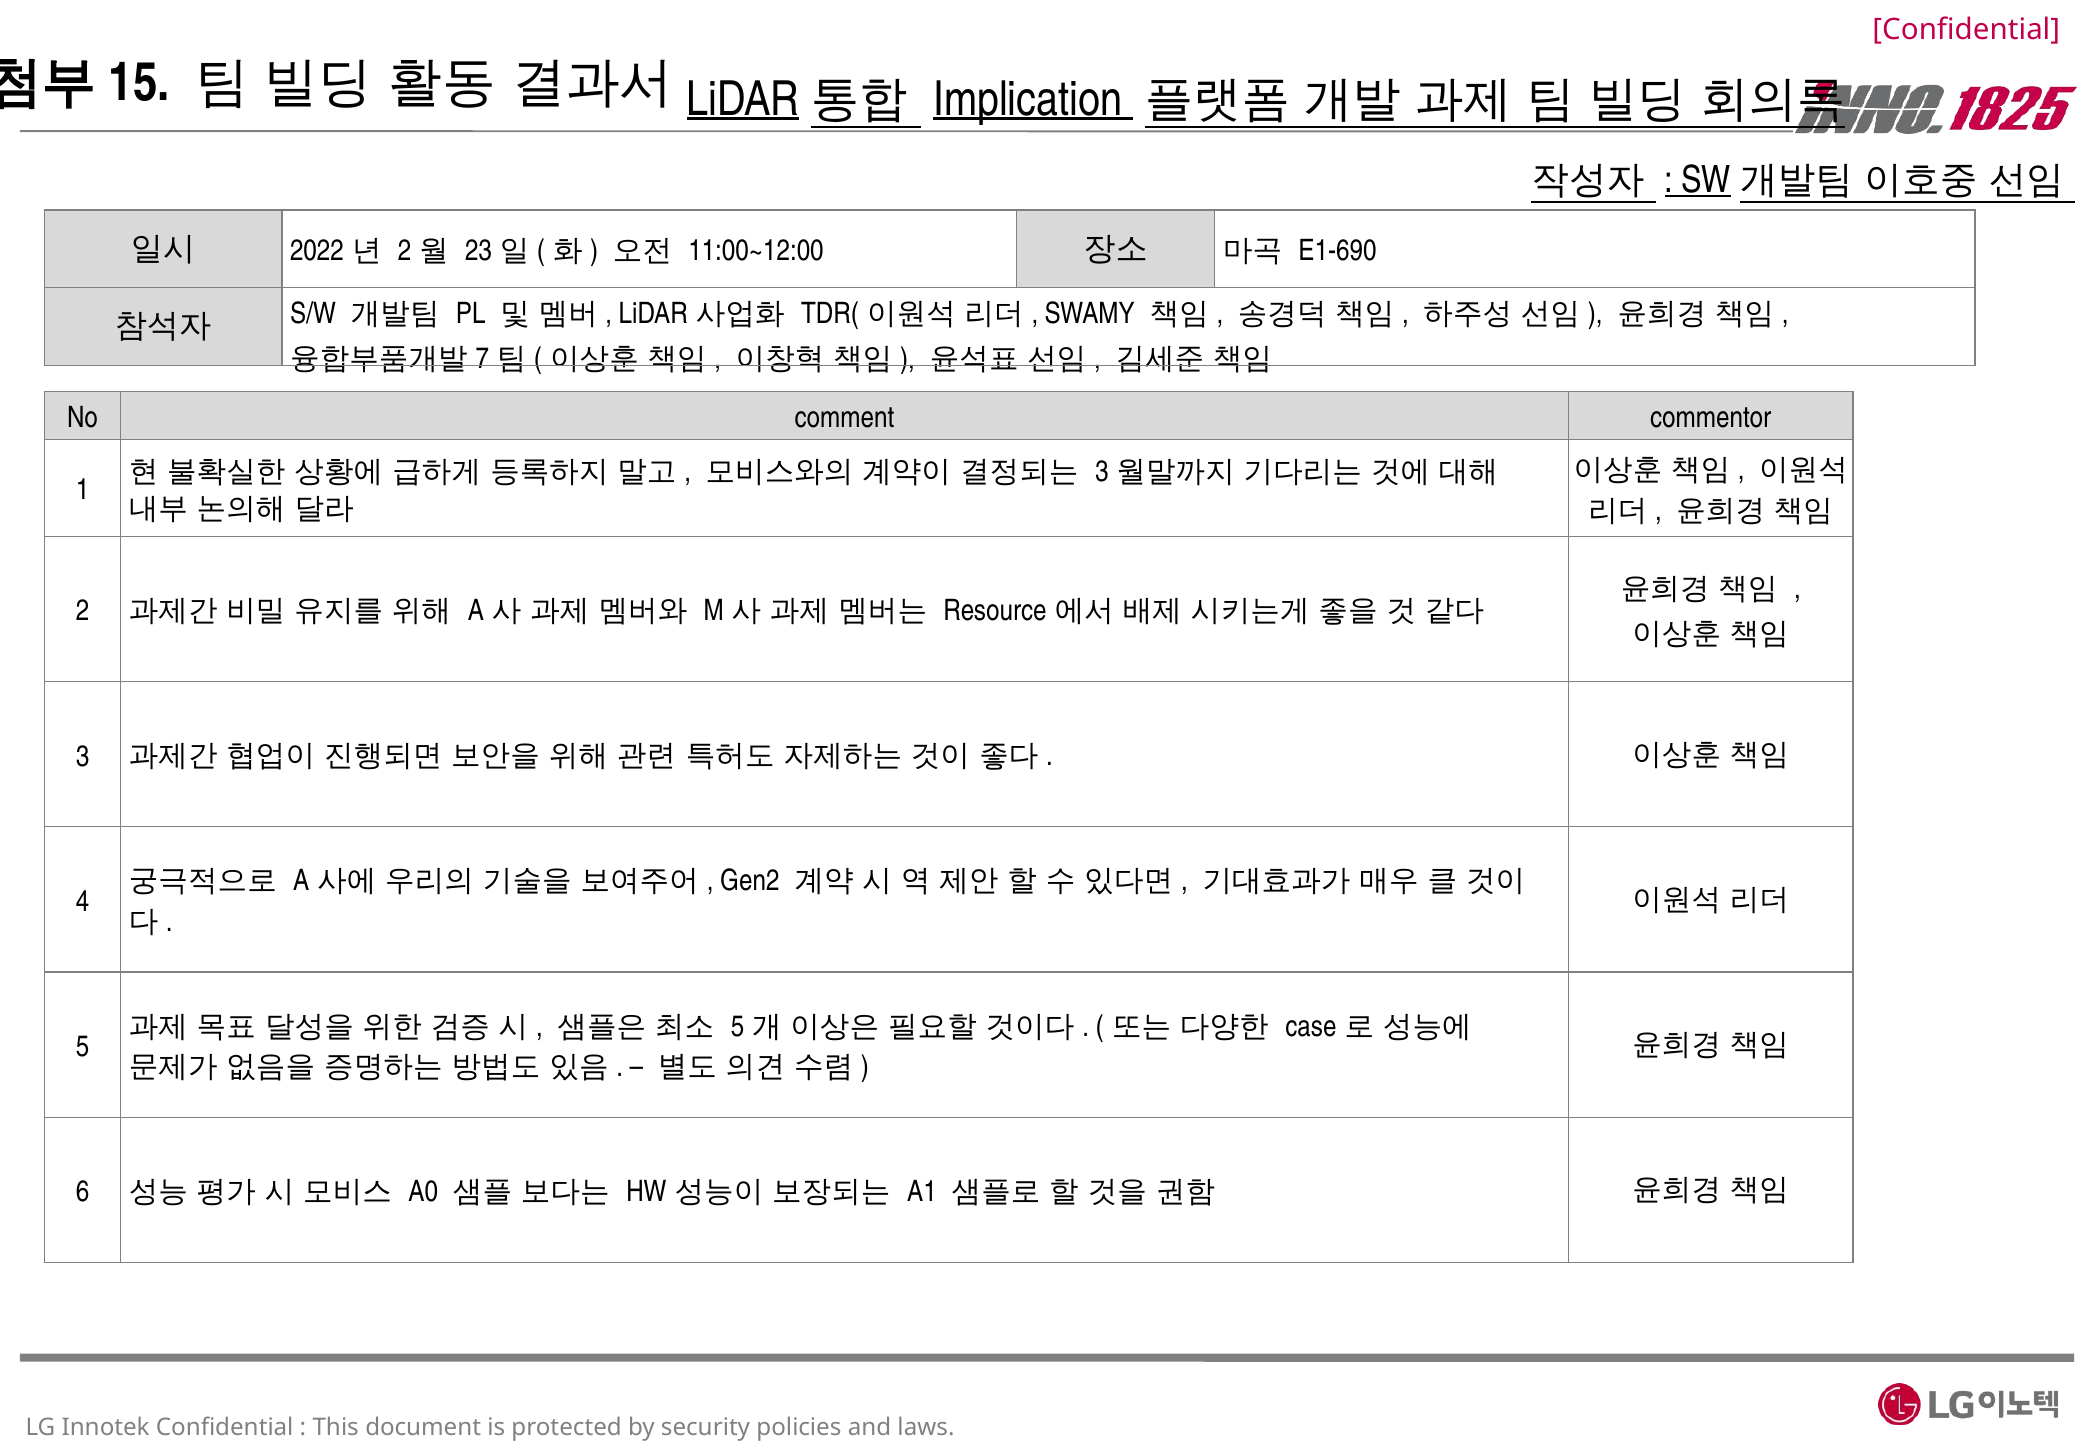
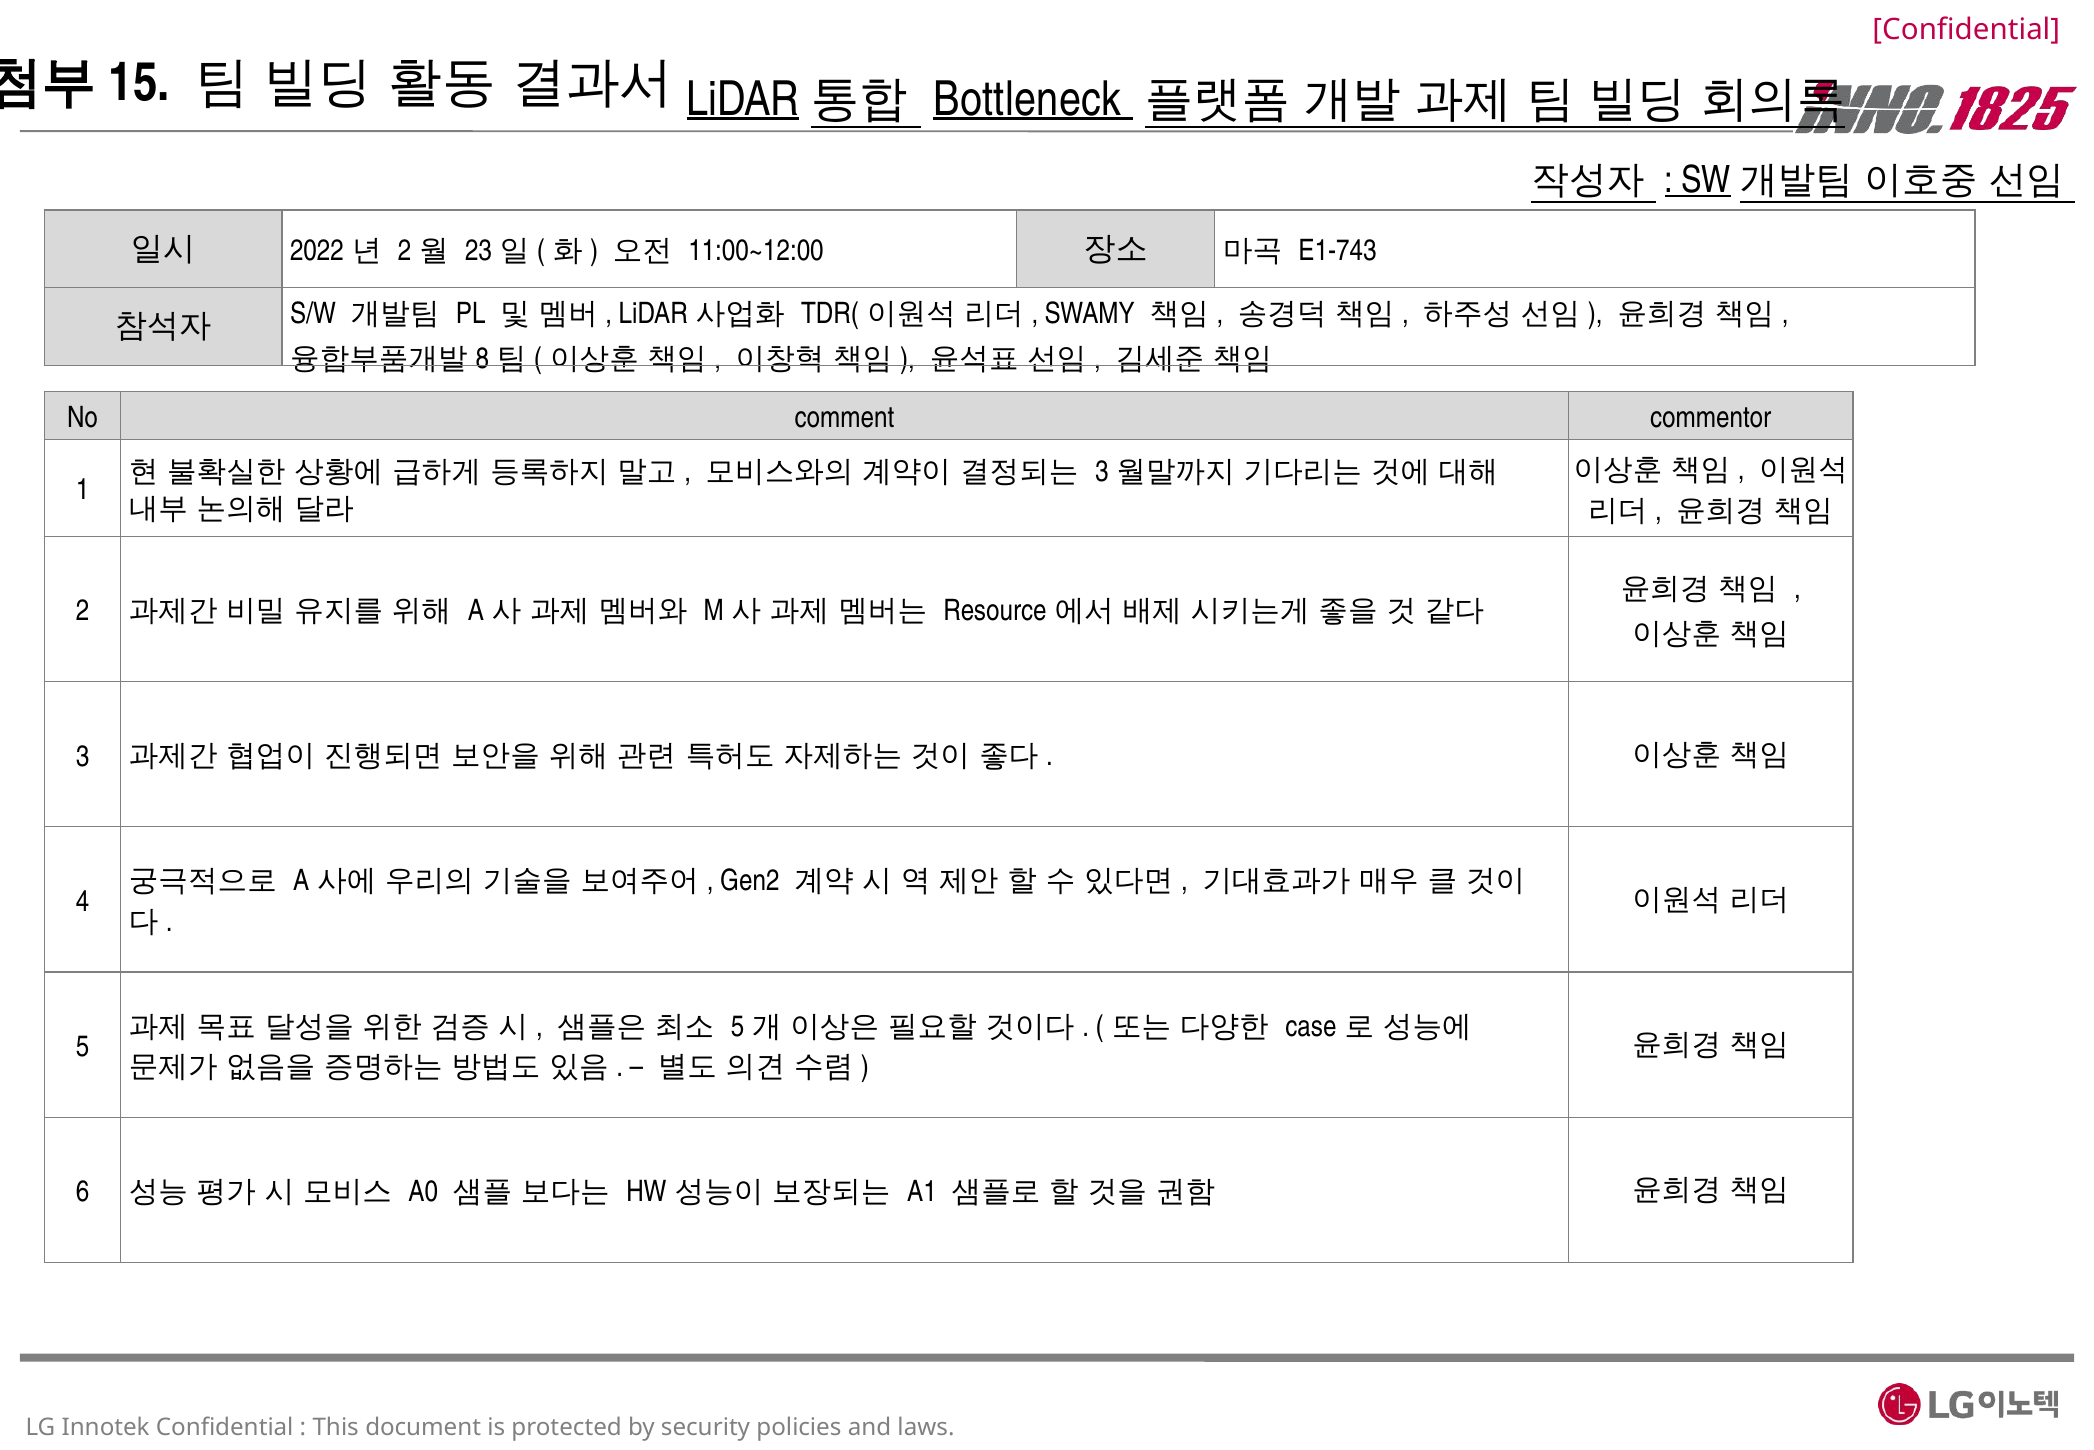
Implication: Implication -> Bottleneck (1028, 99)
E1-690: E1-690 -> E1-743 (1338, 251)
7: 7 -> 8 (482, 358)
